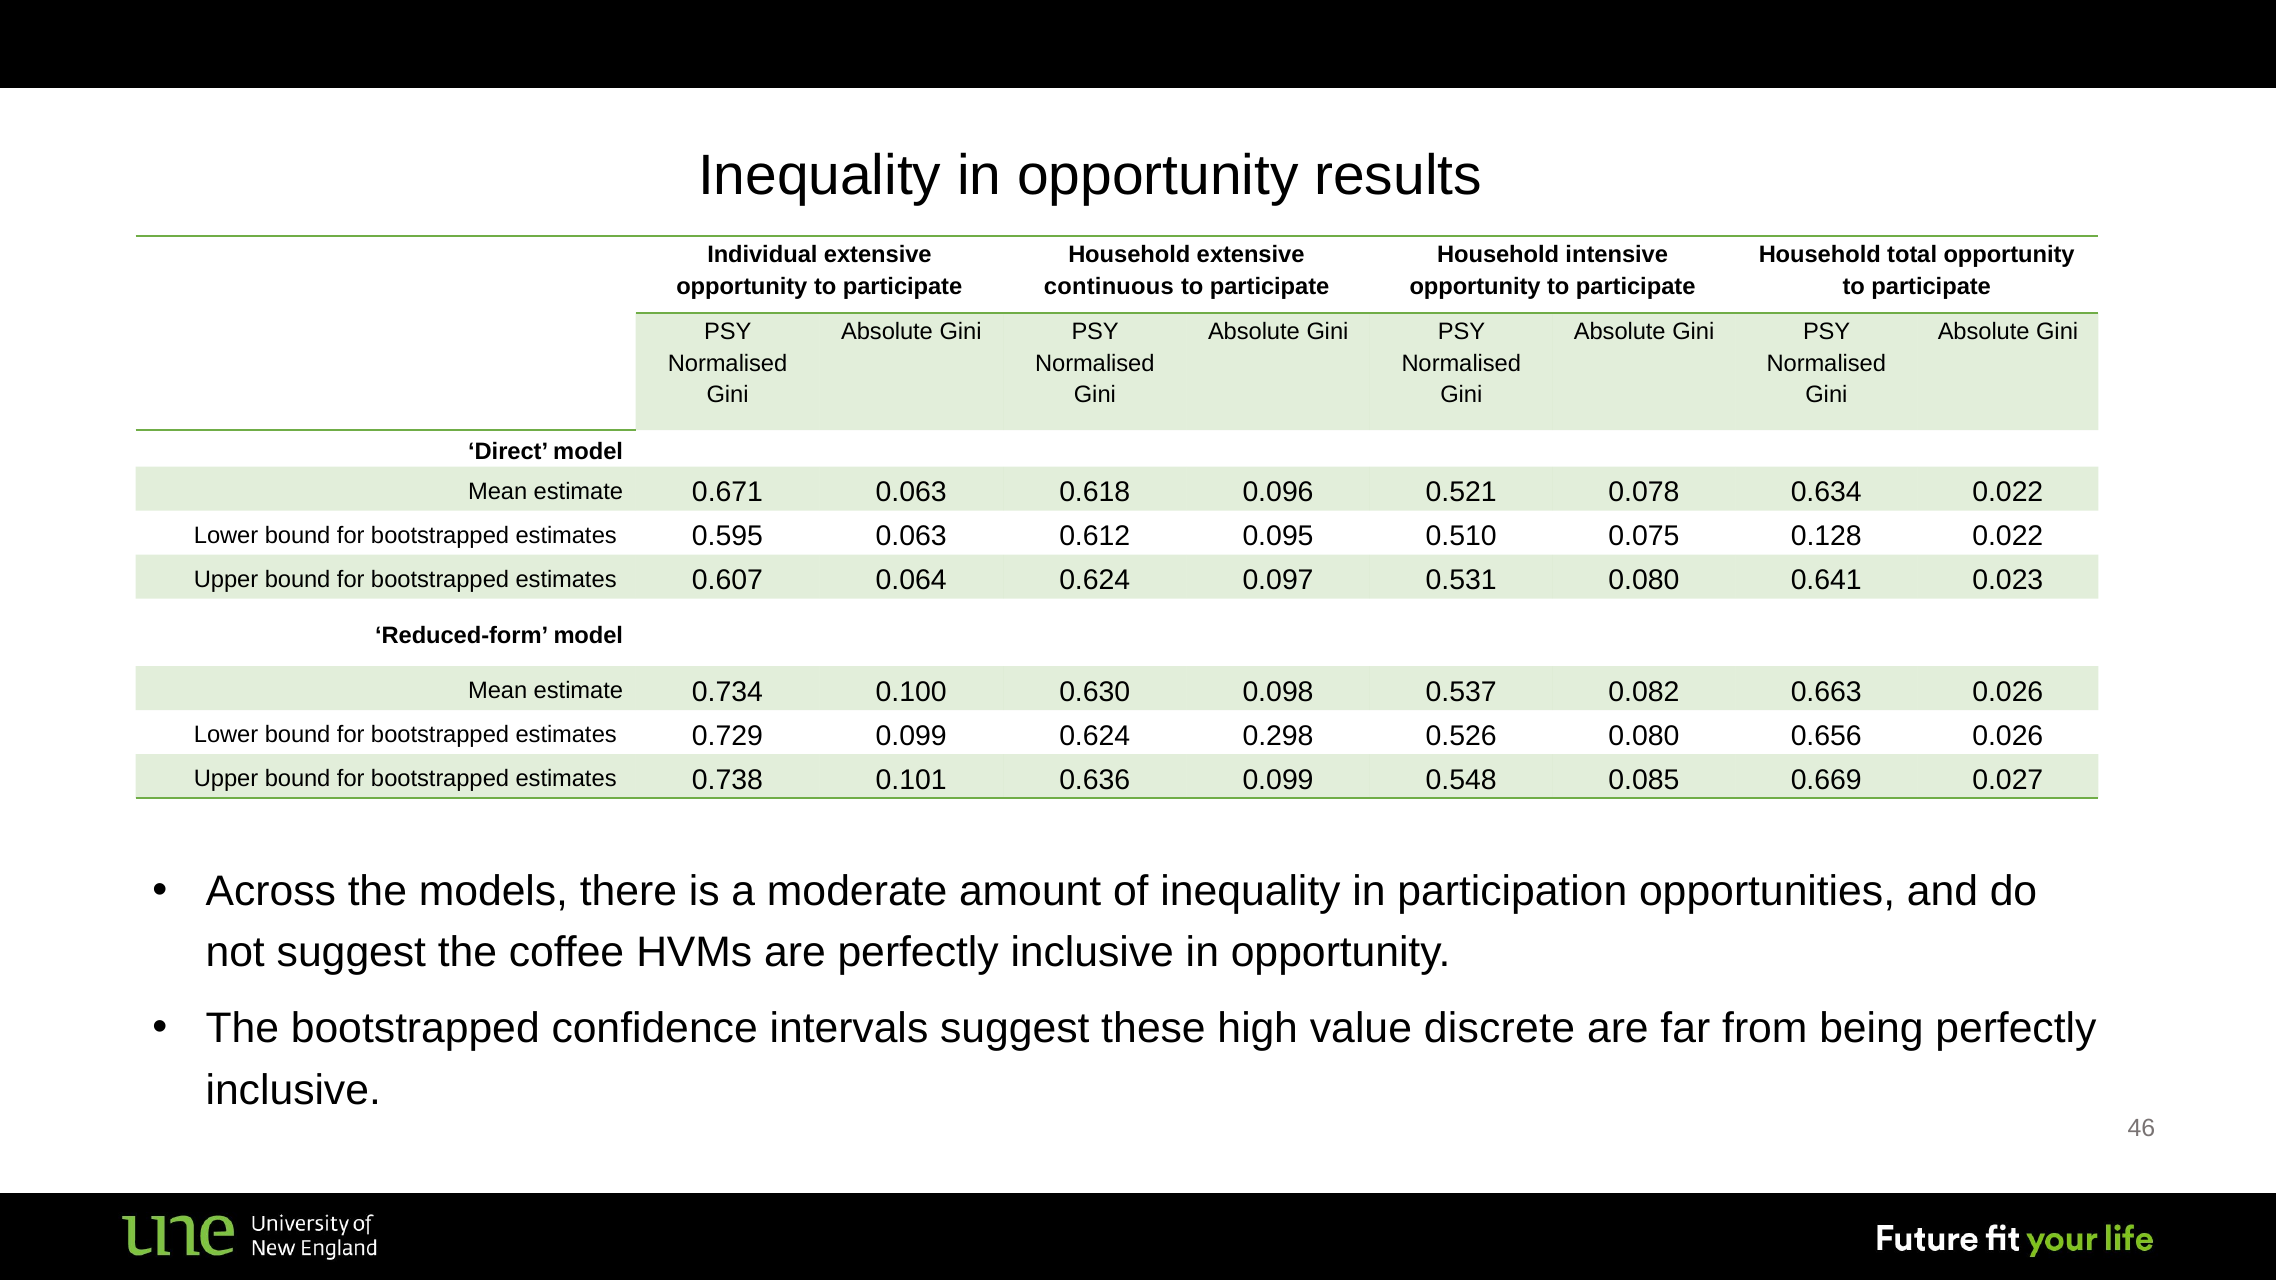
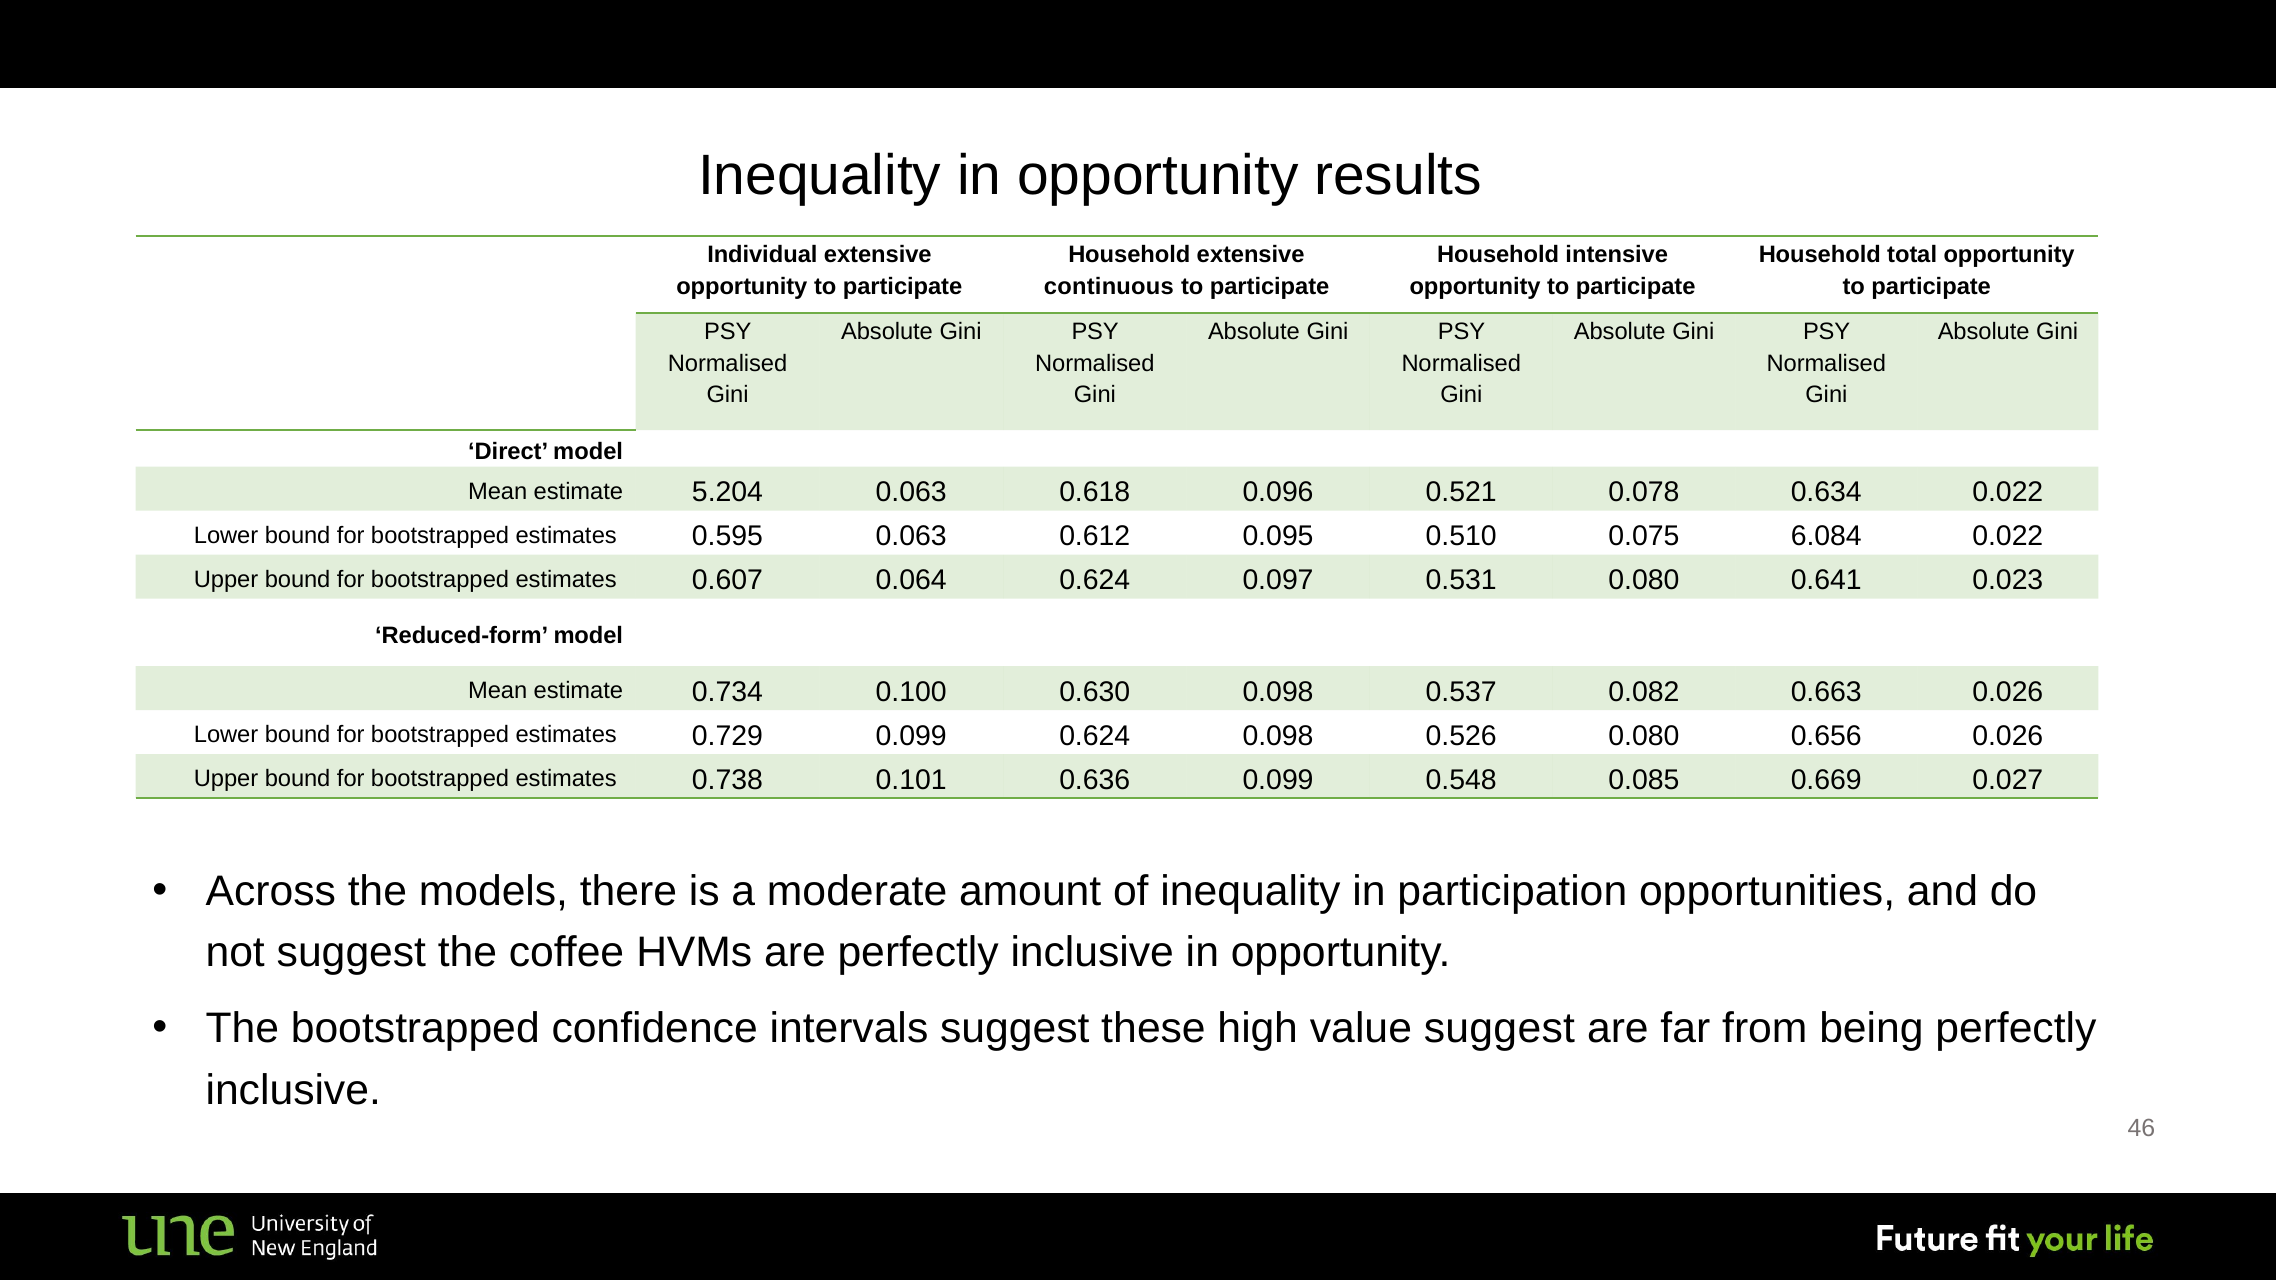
0.671: 0.671 -> 5.204 (727, 492)
0.128: 0.128 -> 6.084 (1826, 536)
0.624 0.298: 0.298 -> 0.098 (1278, 736)
value discrete: discrete -> suggest (1499, 1029)
